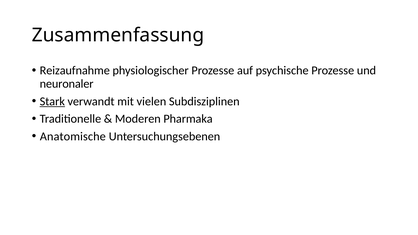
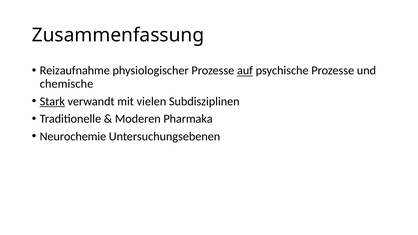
auf underline: none -> present (245, 71)
neuronaler: neuronaler -> chemische (66, 84)
Anatomische: Anatomische -> Neurochemie (73, 136)
